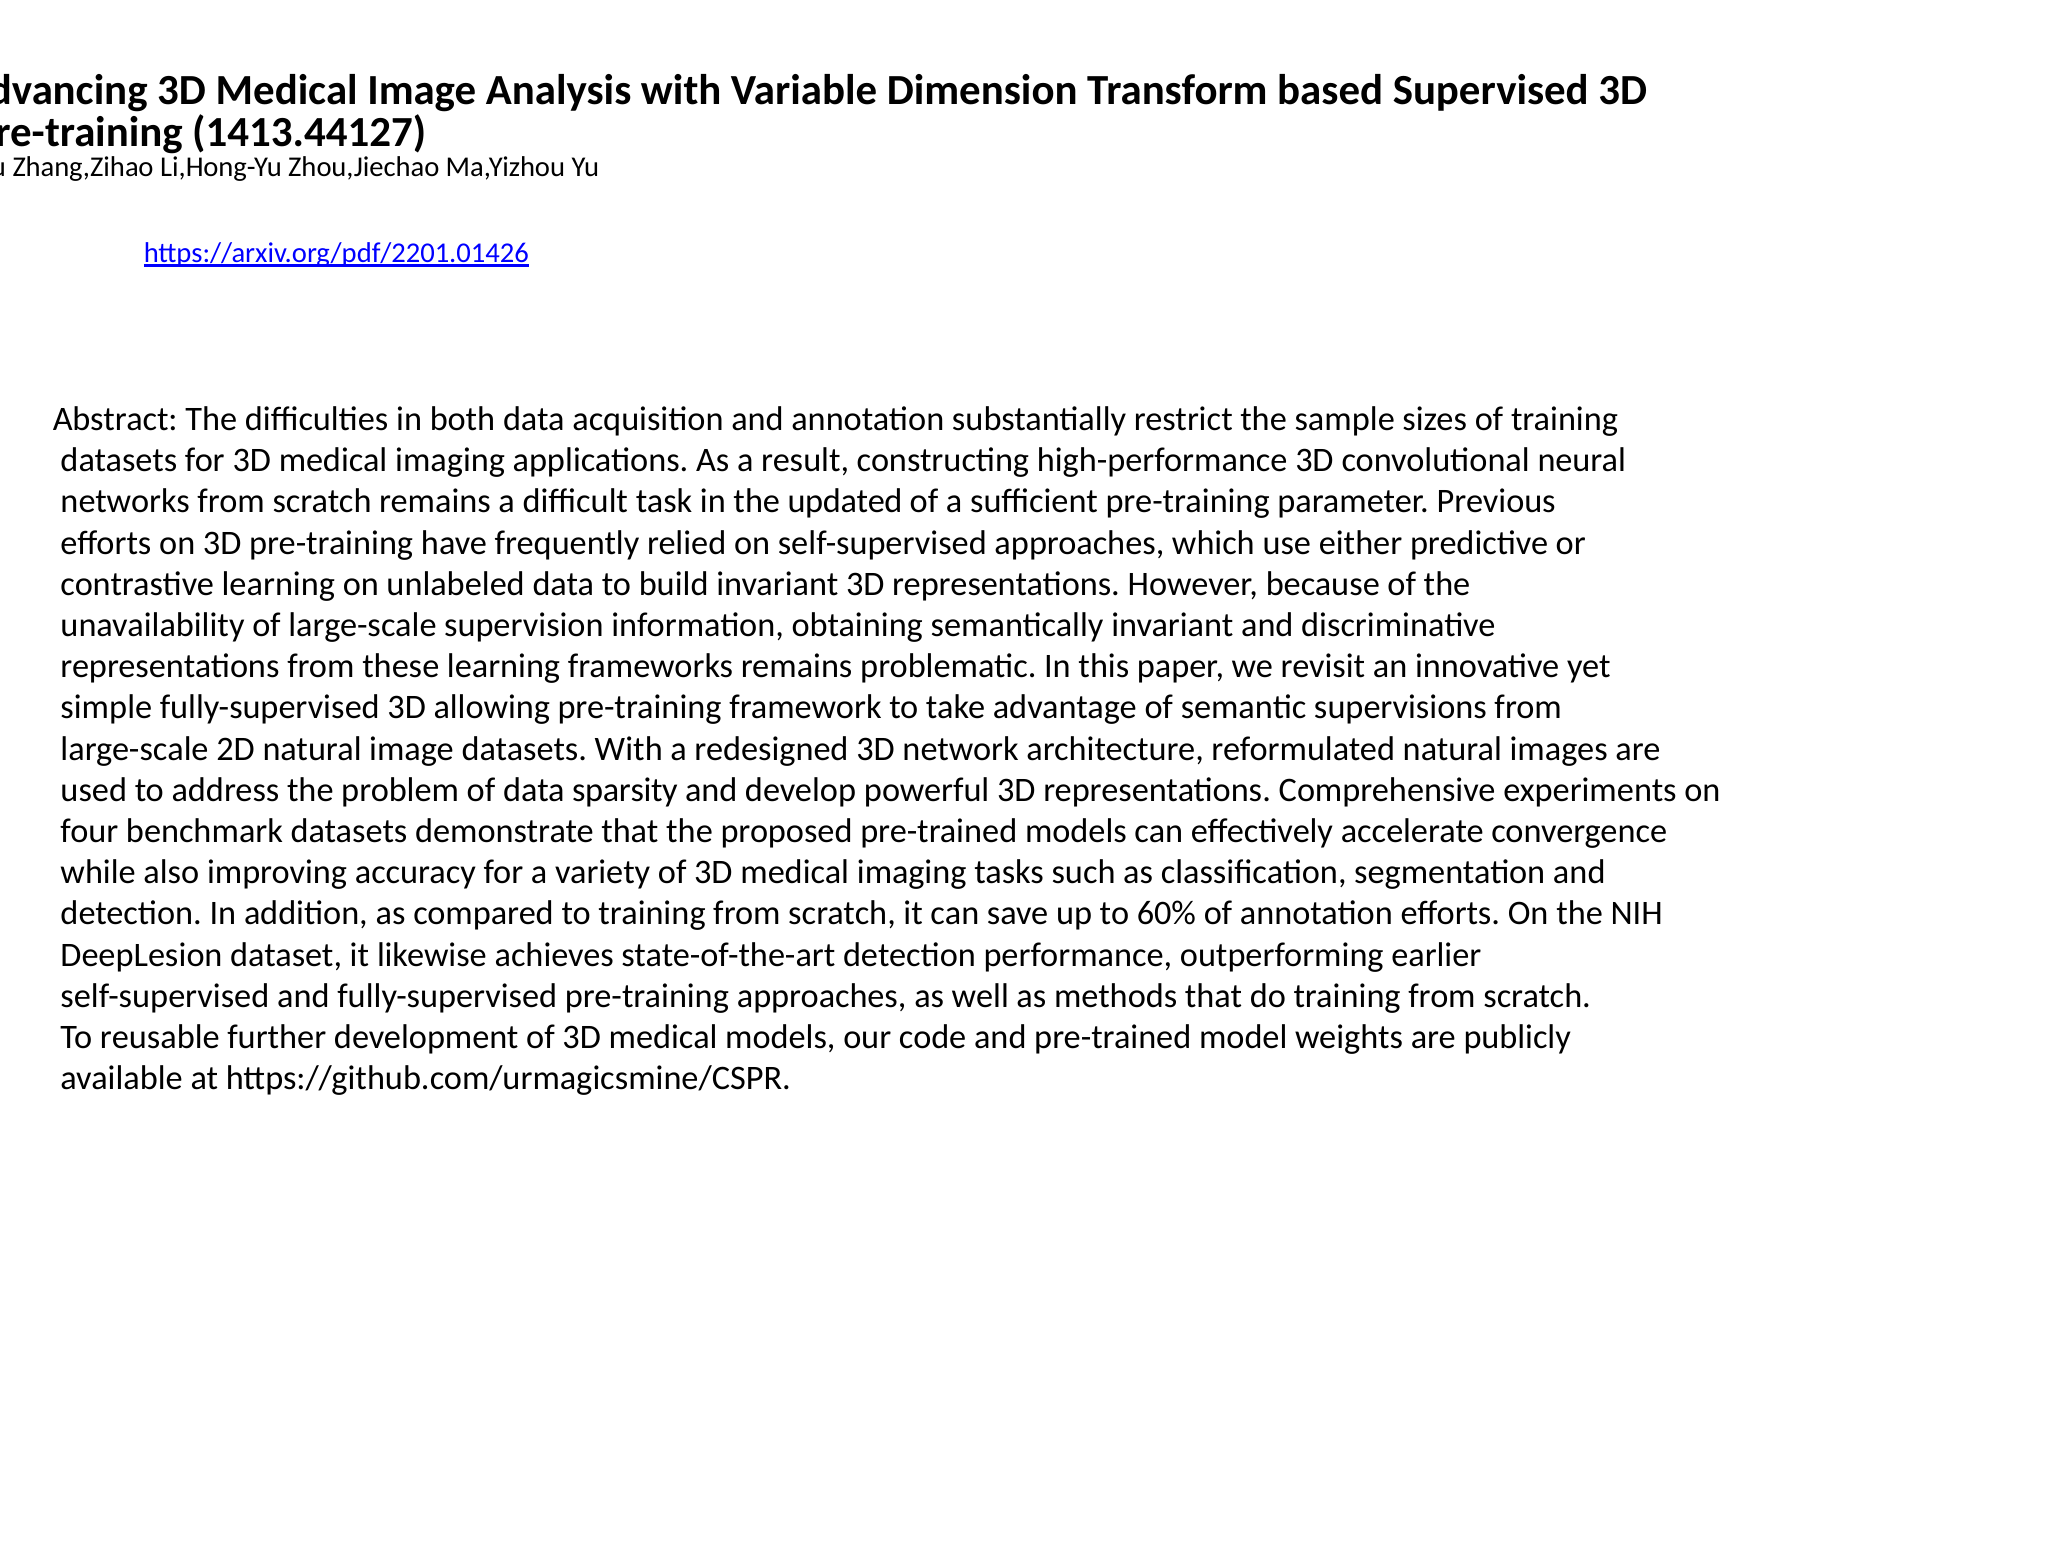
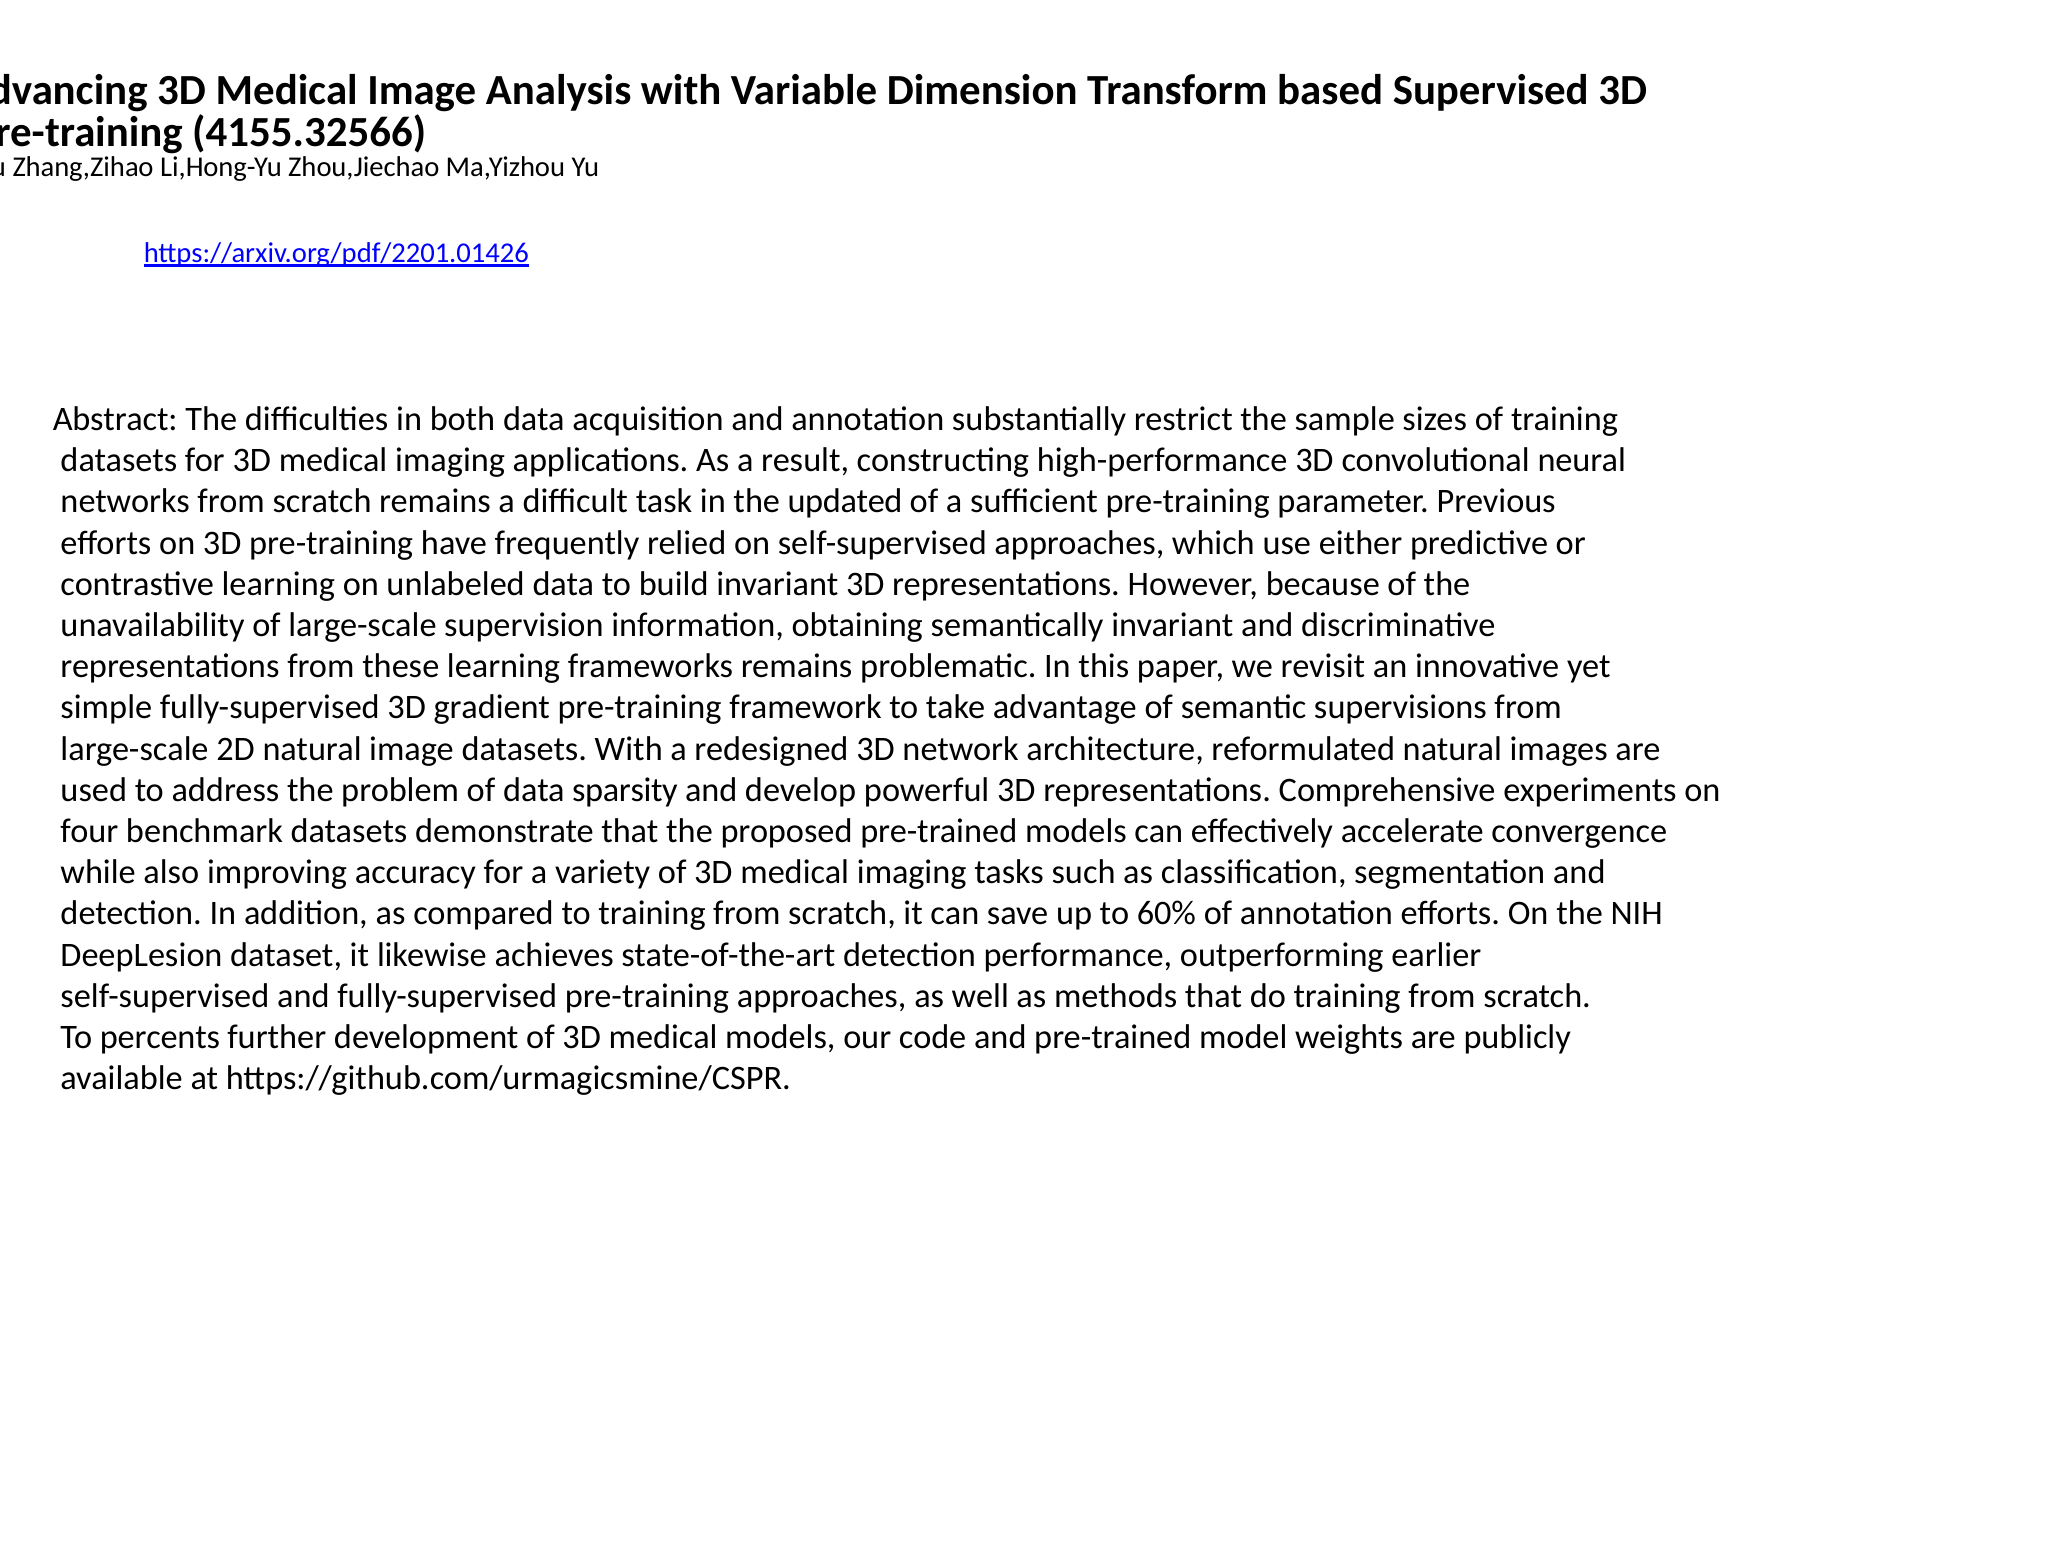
1413.44127: 1413.44127 -> 4155.32566 (309, 132)
allowing: allowing -> gradient (492, 708)
reusable: reusable -> percents (160, 1037)
